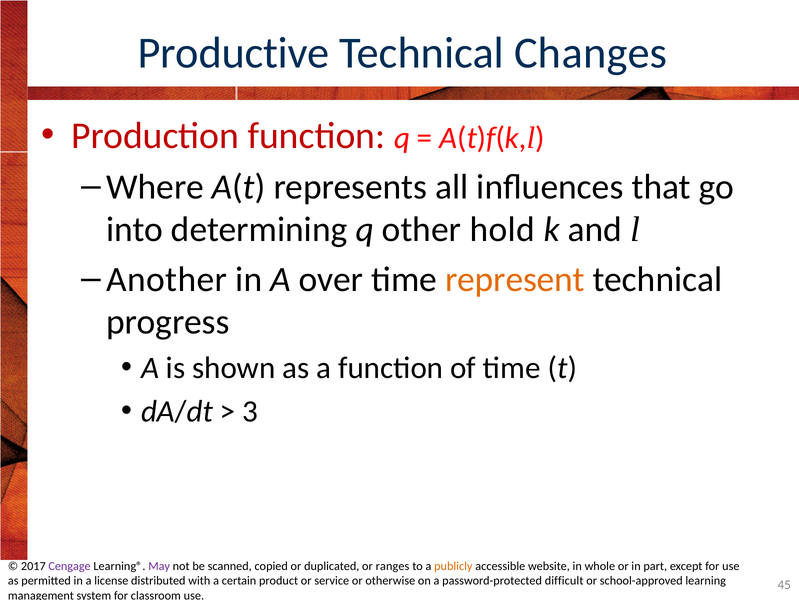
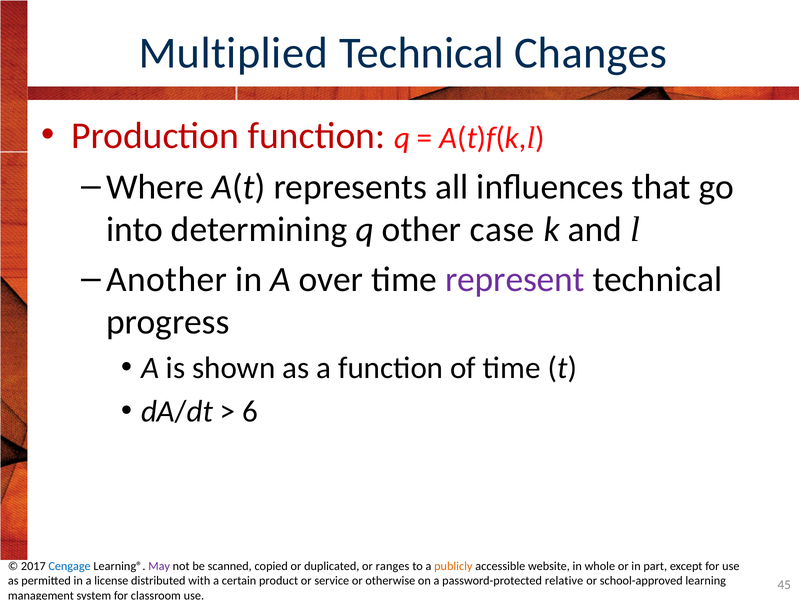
Productive: Productive -> Multiplied (233, 53)
hold: hold -> case (502, 229)
represent colour: orange -> purple (515, 279)
3: 3 -> 6 (250, 411)
Cengage colour: purple -> blue (70, 565)
difficult: difficult -> relative (564, 580)
